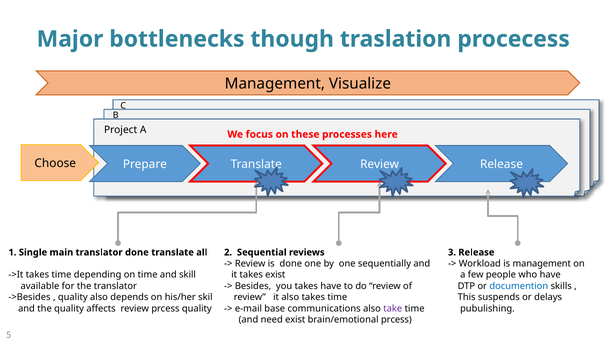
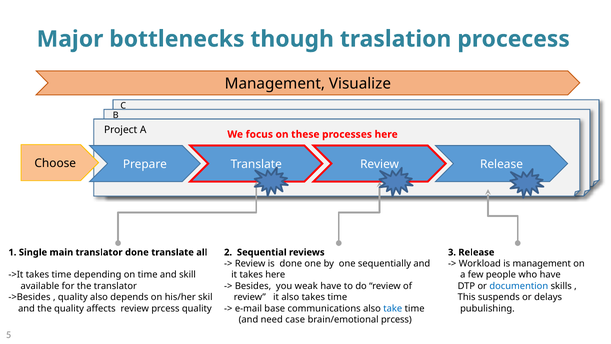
takes exist: exist -> here (275, 275)
you takes: takes -> weak (306, 286)
take colour: purple -> blue (393, 308)
need exist: exist -> case (295, 319)
